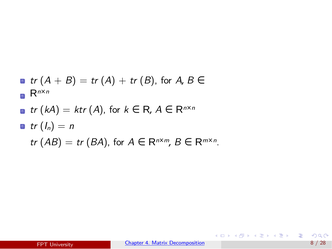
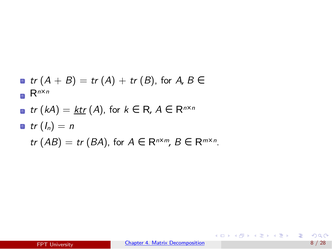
ktr underline: none -> present (80, 110)
